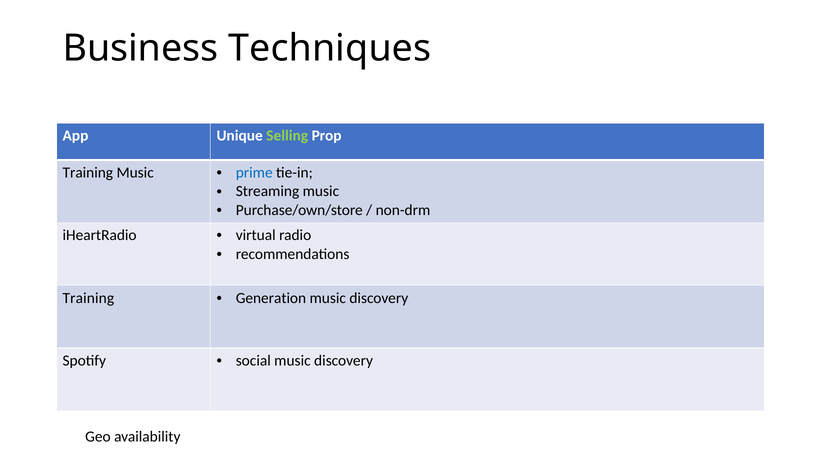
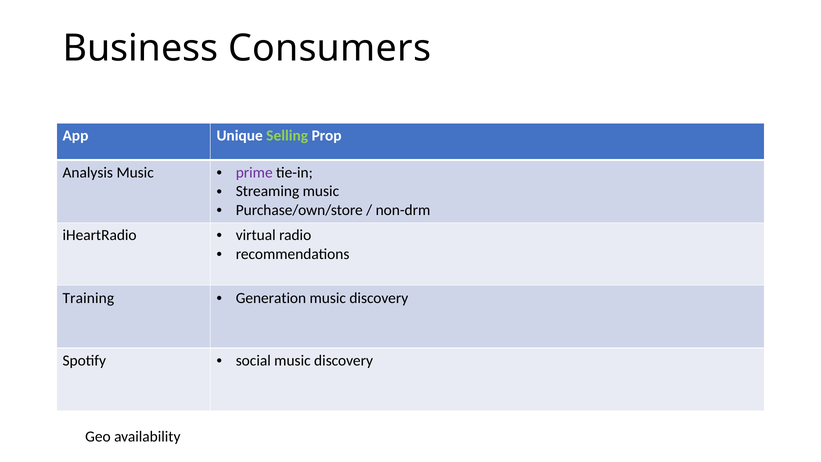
Techniques: Techniques -> Consumers (330, 48)
Training: Training -> Analysis (88, 173)
prime colour: blue -> purple (254, 173)
